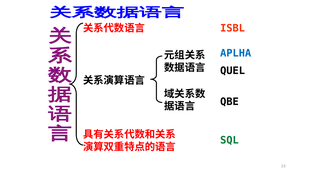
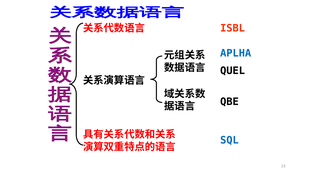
SQL colour: green -> blue (229, 140)
